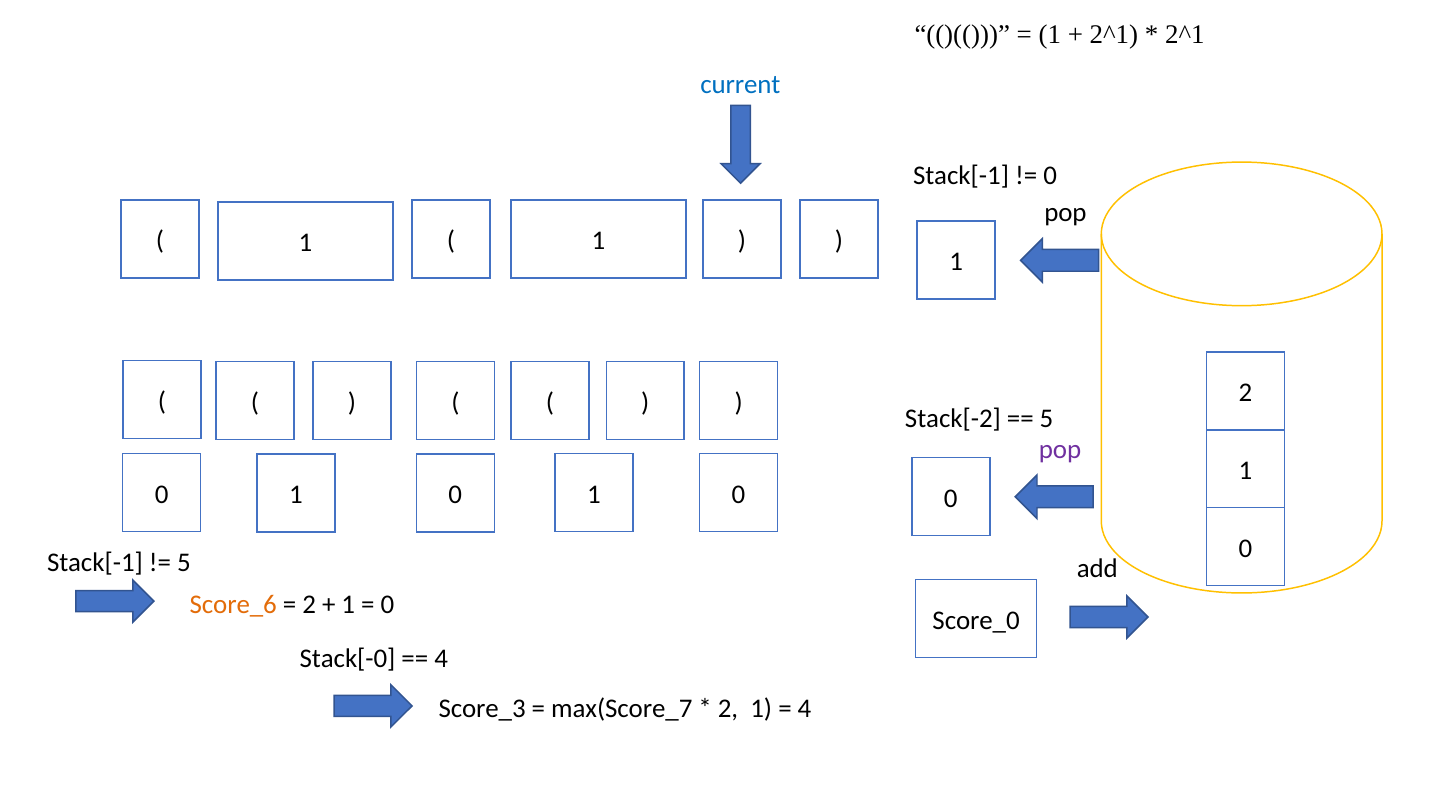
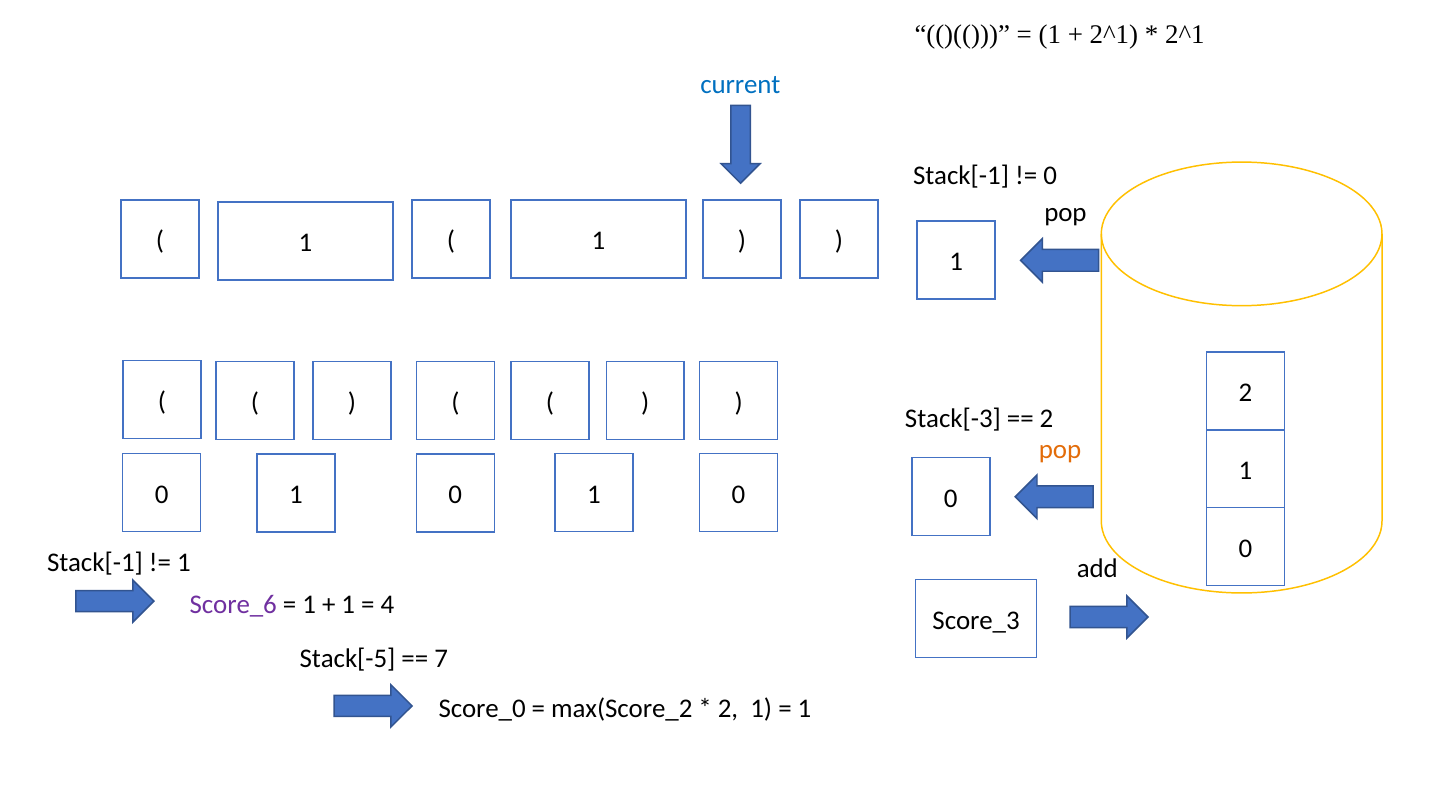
Stack[-2: Stack[-2 -> Stack[-3 (953, 419)
5: 5 -> 2 (1046, 419)
pop colour: purple -> orange (1060, 450)
5: 5 -> 1 (184, 563)
Score_6 colour: orange -> purple (233, 604)
2: 2 -> 1 (309, 604)
0: 0 -> 4 (388, 604)
Score_0: Score_0 -> Score_3 (976, 621)
Stack[-0: Stack[-0 -> Stack[-5 (348, 659)
4: 4 -> 7 (441, 659)
Score_3: Score_3 -> Score_0 (482, 709)
max(Score_7: max(Score_7 -> max(Score_2 (622, 709)
4: 4 -> 1 (804, 709)
